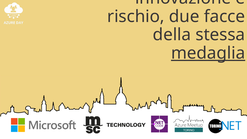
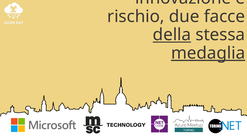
della underline: none -> present (172, 35)
